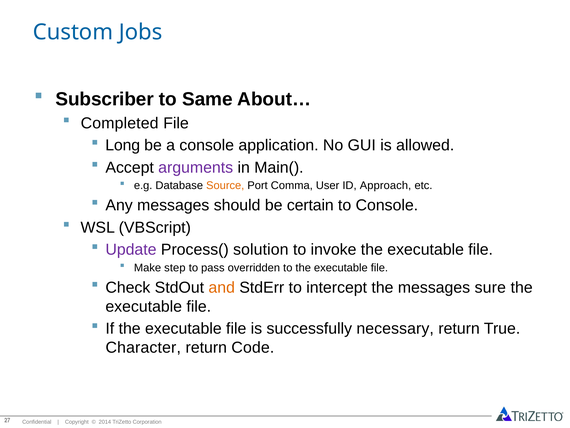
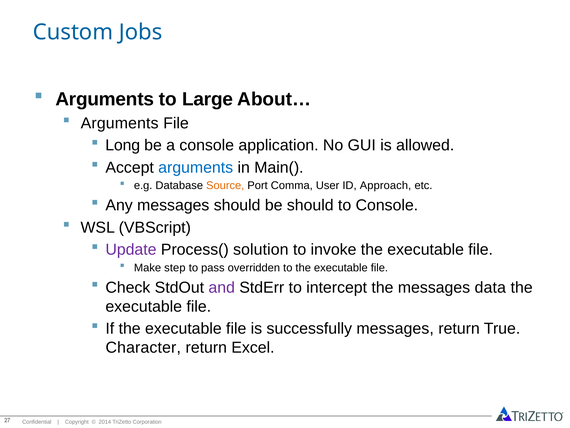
Subscriber: Subscriber -> Arguments (105, 99)
Same: Same -> Large (208, 99)
Completed: Completed -> Arguments (120, 123)
arguments colour: purple -> blue (196, 167)
be certain: certain -> should (310, 205)
and colour: orange -> purple (222, 287)
sure: sure -> data (490, 287)
successfully necessary: necessary -> messages (395, 328)
Code: Code -> Excel (253, 347)
